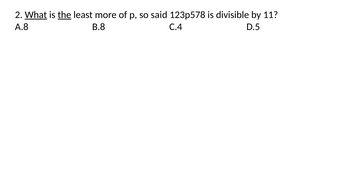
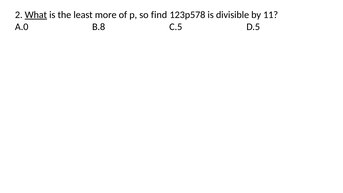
the underline: present -> none (64, 15)
said: said -> find (159, 15)
A.8: A.8 -> A.0 (22, 27)
C.4: C.4 -> C.5 (176, 27)
